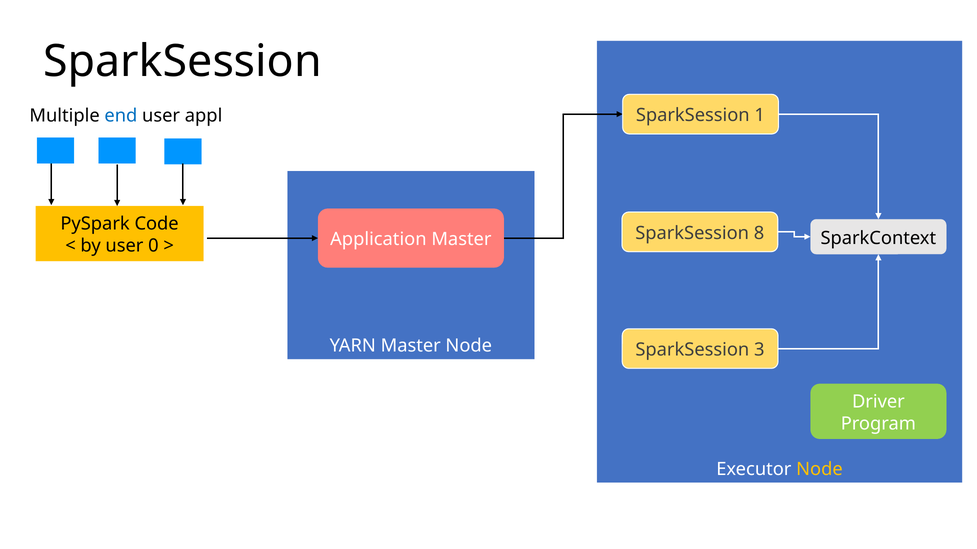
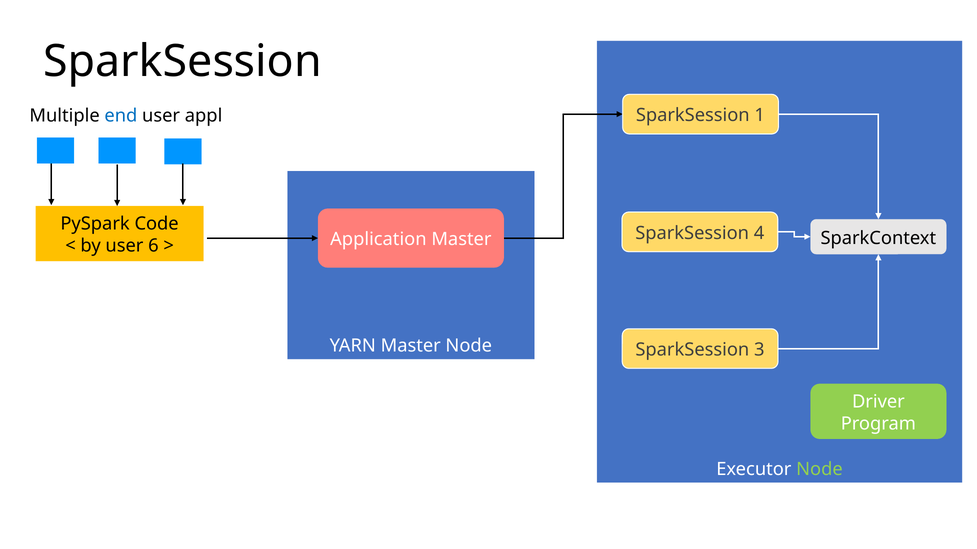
8: 8 -> 4 (759, 233)
0: 0 -> 6 (153, 246)
Node colour: yellow -> light green (819, 470)
